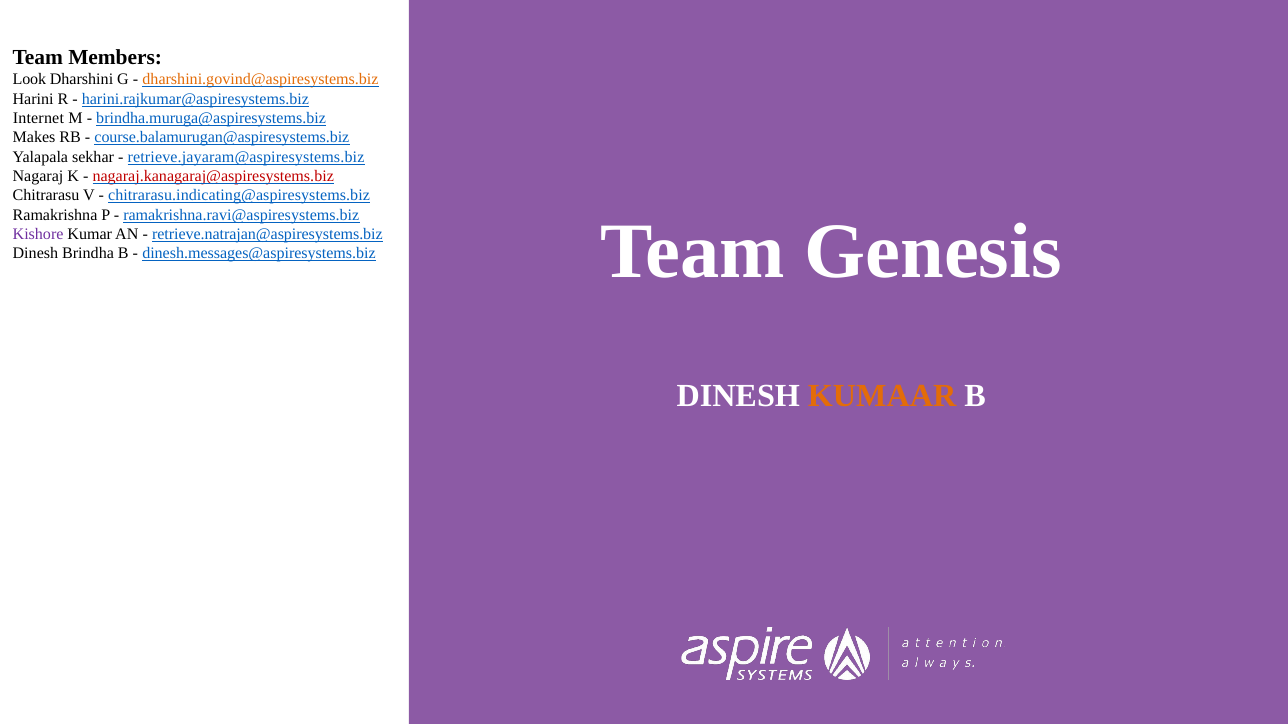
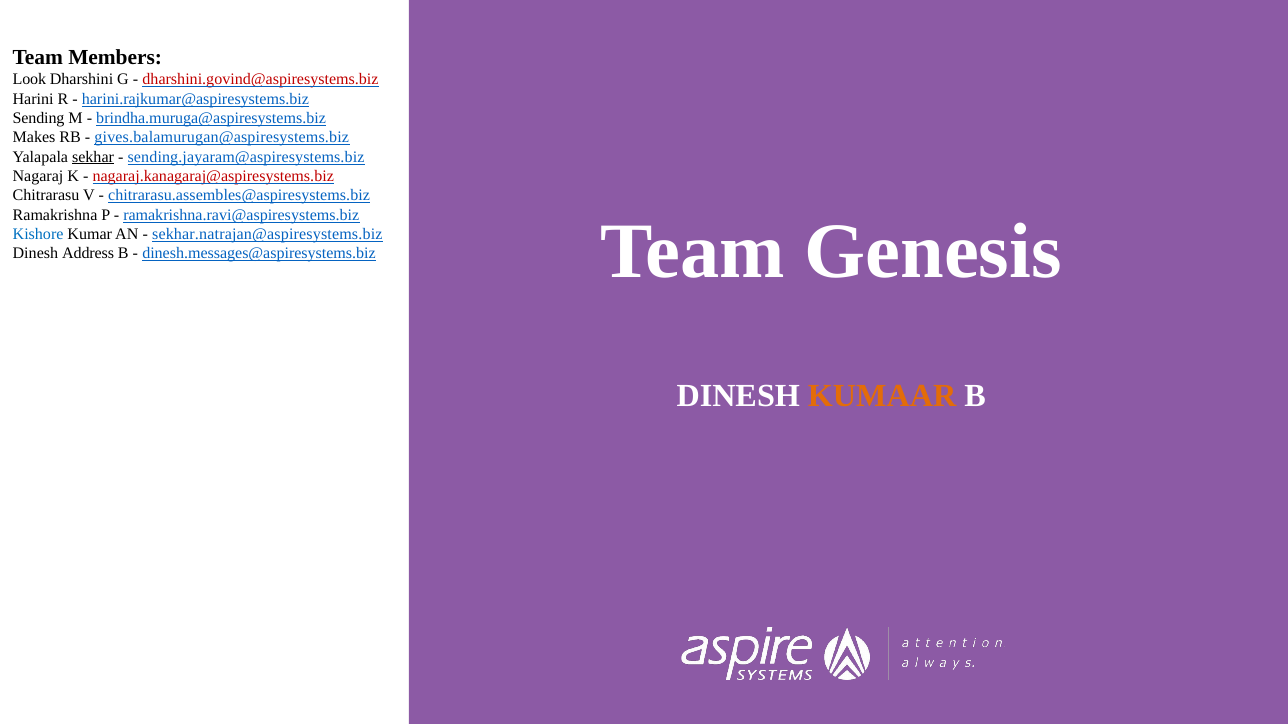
dharshini.govind@aspiresystems.biz colour: orange -> red (260, 80)
Internet: Internet -> Sending (39, 118)
course.balamurugan@aspiresystems.biz: course.balamurugan@aspiresystems.biz -> gives.balamurugan@aspiresystems.biz (222, 138)
sekhar underline: none -> present (93, 157)
retrieve.jayaram@aspiresystems.biz: retrieve.jayaram@aspiresystems.biz -> sending.jayaram@aspiresystems.biz (246, 157)
chitrarasu.indicating@aspiresystems.biz: chitrarasu.indicating@aspiresystems.biz -> chitrarasu.assembles@aspiresystems.biz (239, 196)
Kishore colour: purple -> blue (38, 234)
retrieve.natrajan@aspiresystems.biz: retrieve.natrajan@aspiresystems.biz -> sekhar.natrajan@aspiresystems.biz (267, 234)
Brindha: Brindha -> Address (88, 254)
